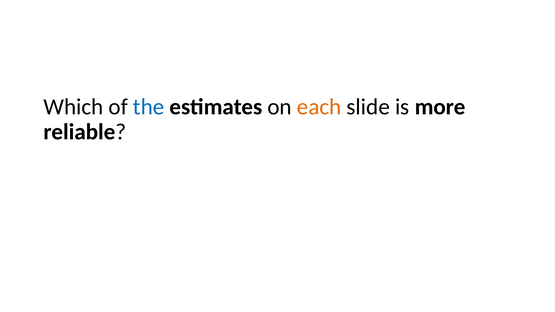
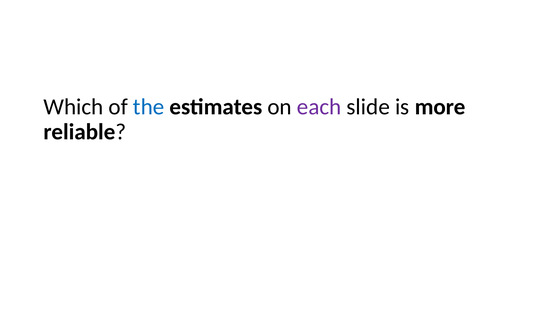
each colour: orange -> purple (319, 107)
